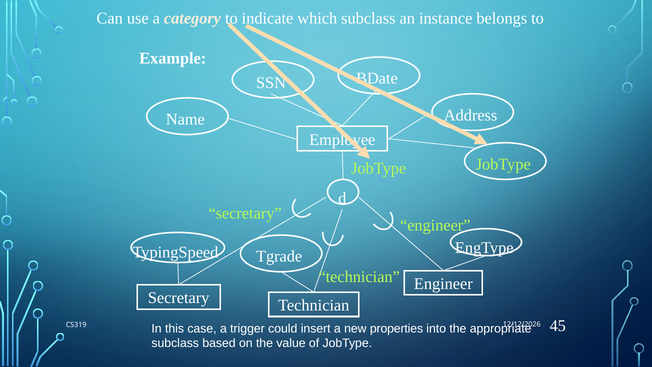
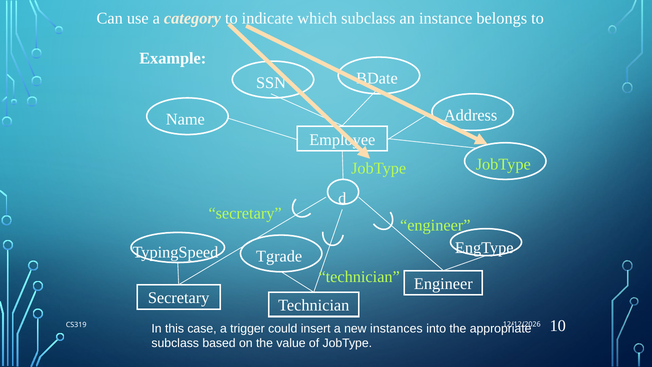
properties: properties -> instances (396, 328)
45: 45 -> 10 (558, 325)
